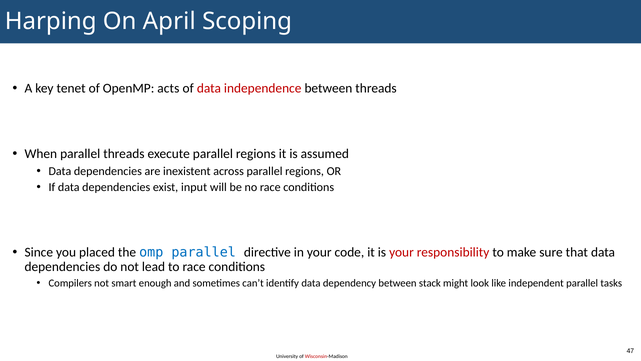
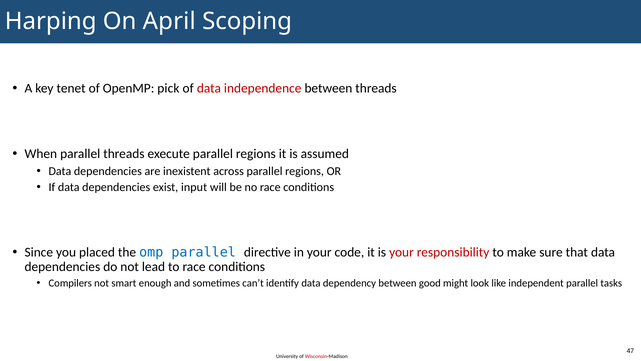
acts: acts -> pick (168, 88)
stack: stack -> good (430, 283)
